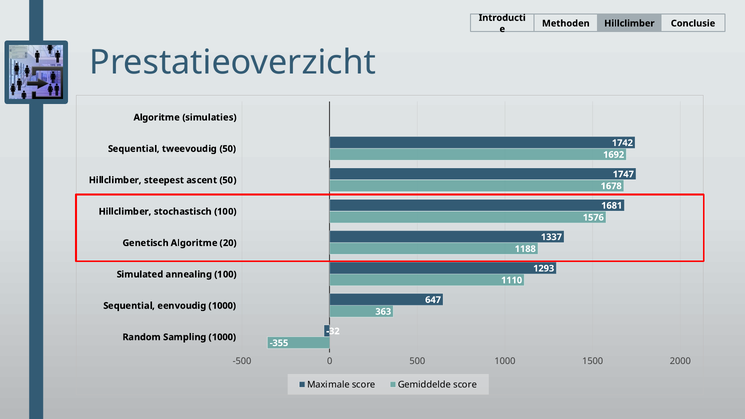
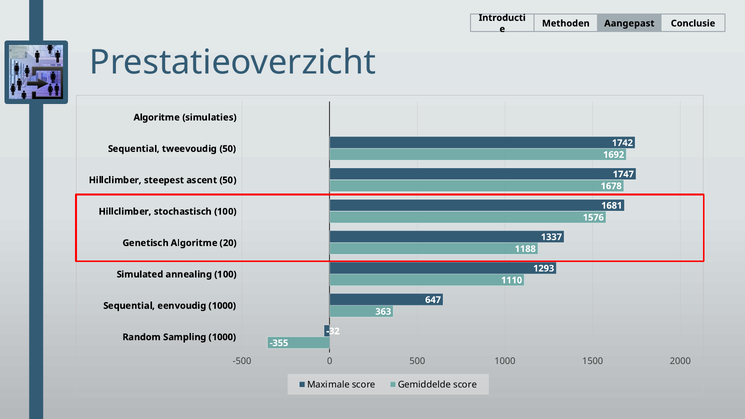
Methoden Hillclimber: Hillclimber -> Aangepast (629, 23)
